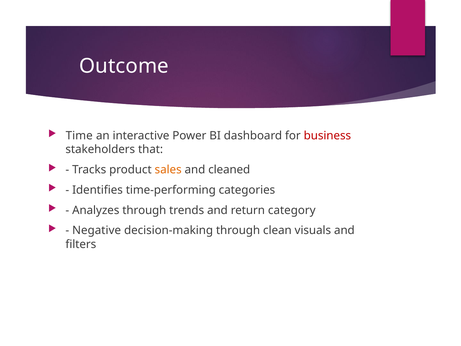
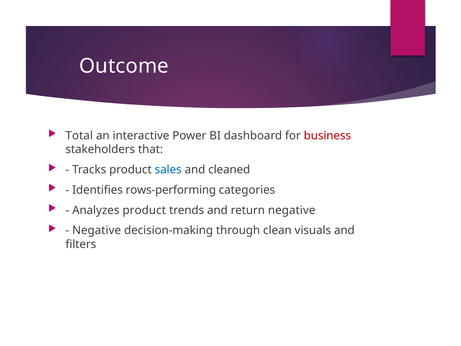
Time: Time -> Total (79, 136)
sales colour: orange -> blue (168, 170)
time-performing: time-performing -> rows-performing (171, 190)
Analyzes through: through -> product (144, 210)
return category: category -> negative (292, 210)
